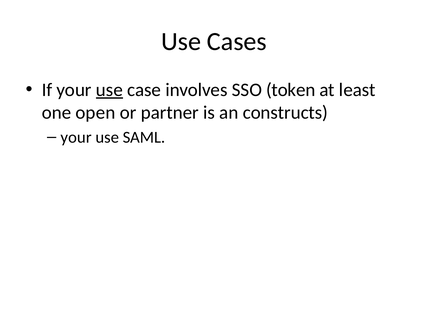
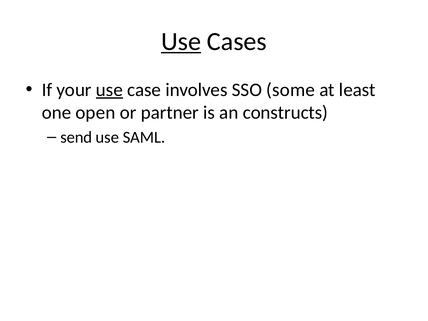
Use underline: none -> present (181, 41)
token: token -> some (291, 90)
your: your -> send (76, 137)
